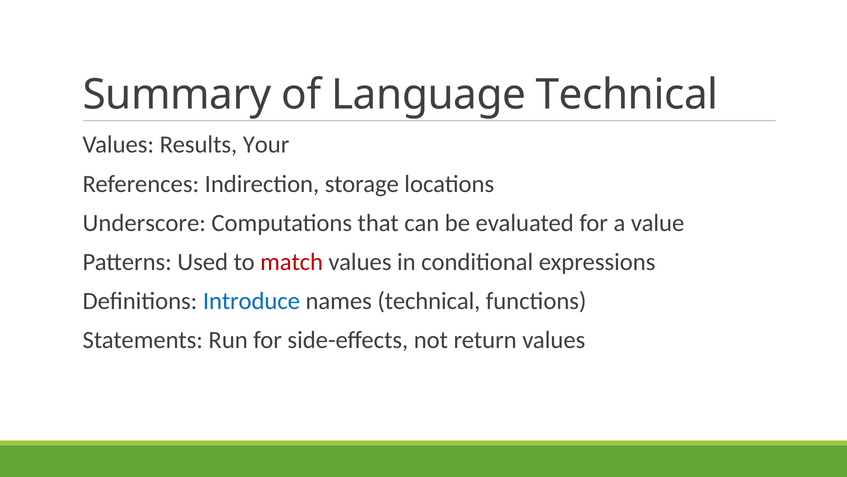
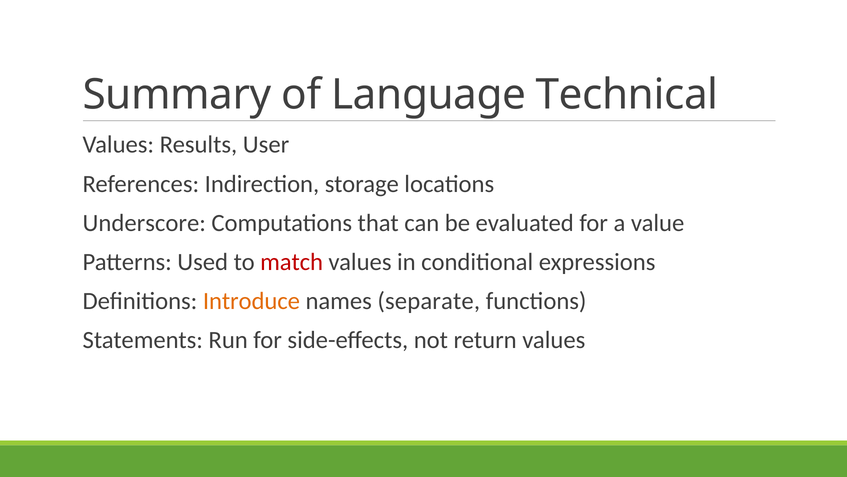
Your: Your -> User (266, 145)
Introduce colour: blue -> orange (251, 301)
names technical: technical -> separate (429, 301)
